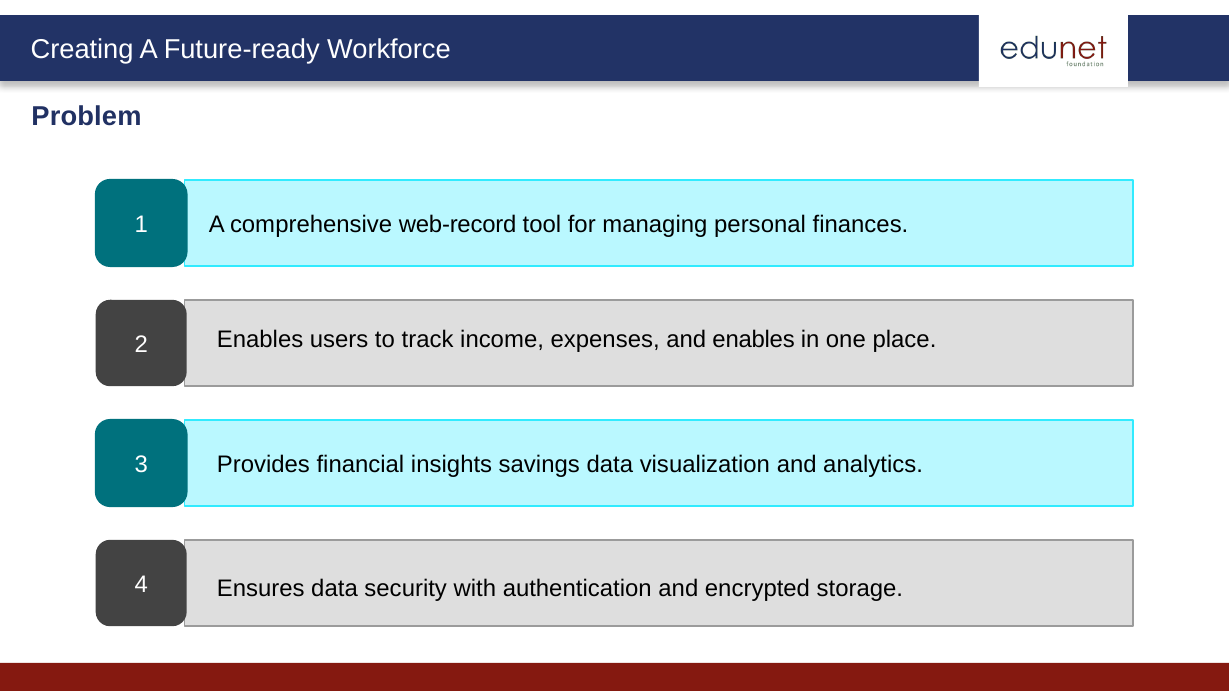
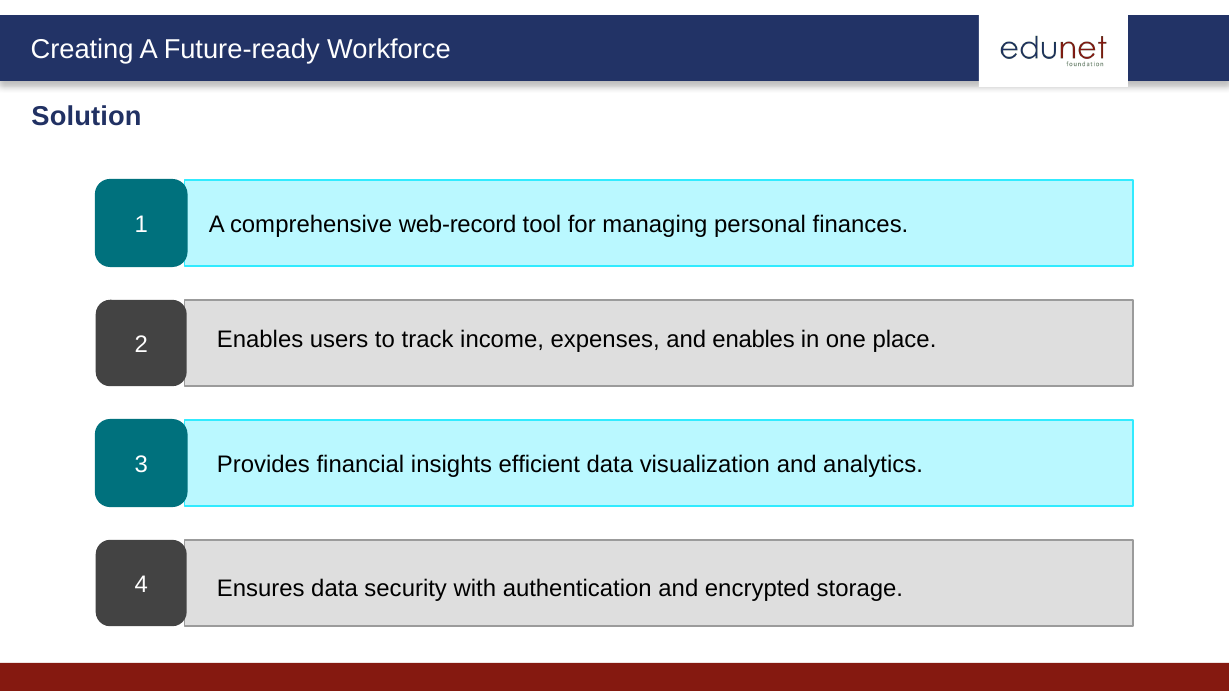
Problem: Problem -> Solution (87, 116)
savings: savings -> efficient (539, 465)
